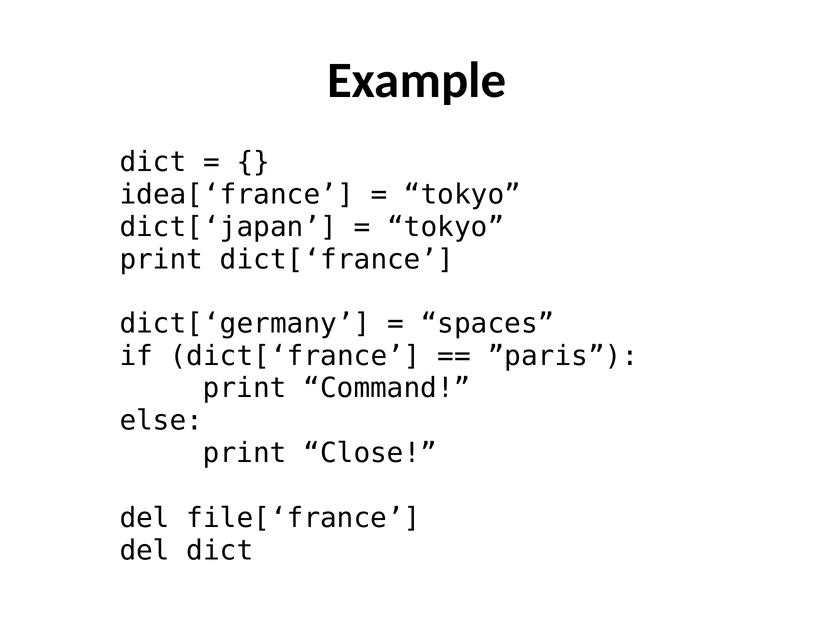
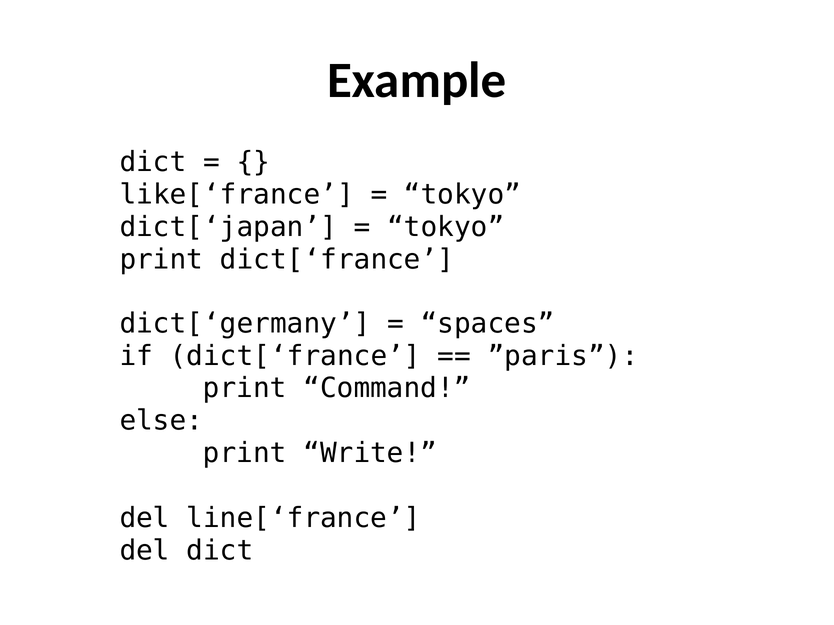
idea[‘france: idea[‘france -> like[‘france (237, 195)
Close: Close -> Write (370, 453)
file[‘france: file[‘france -> line[‘france (304, 518)
